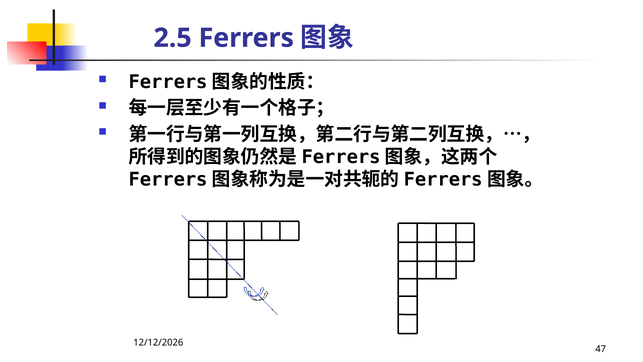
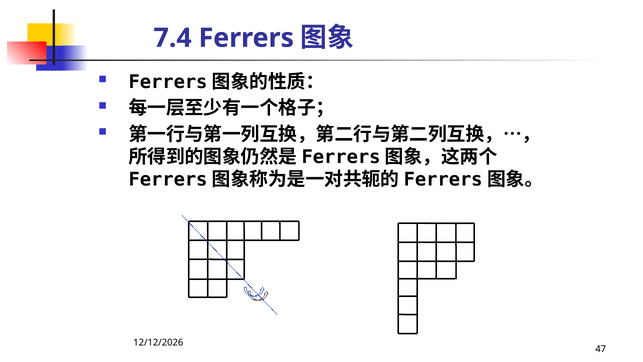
2.5: 2.5 -> 7.4 (173, 38)
